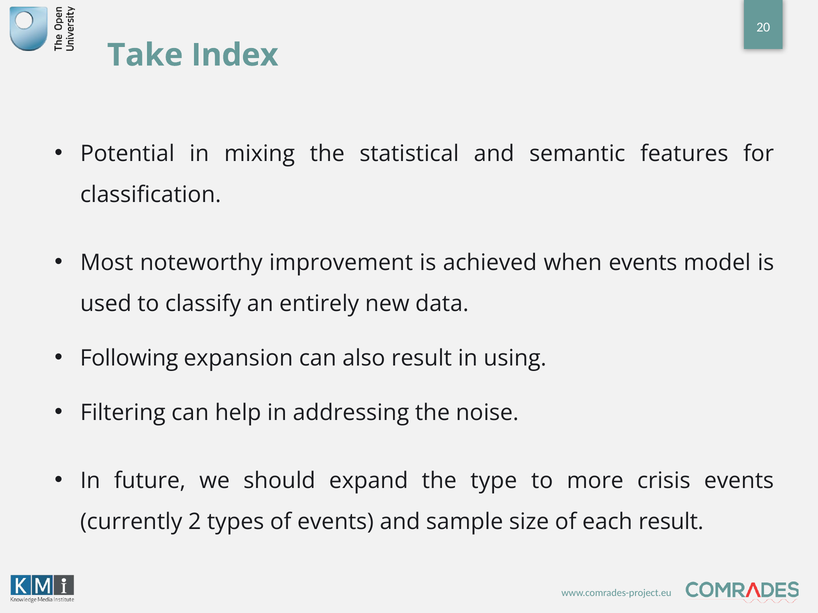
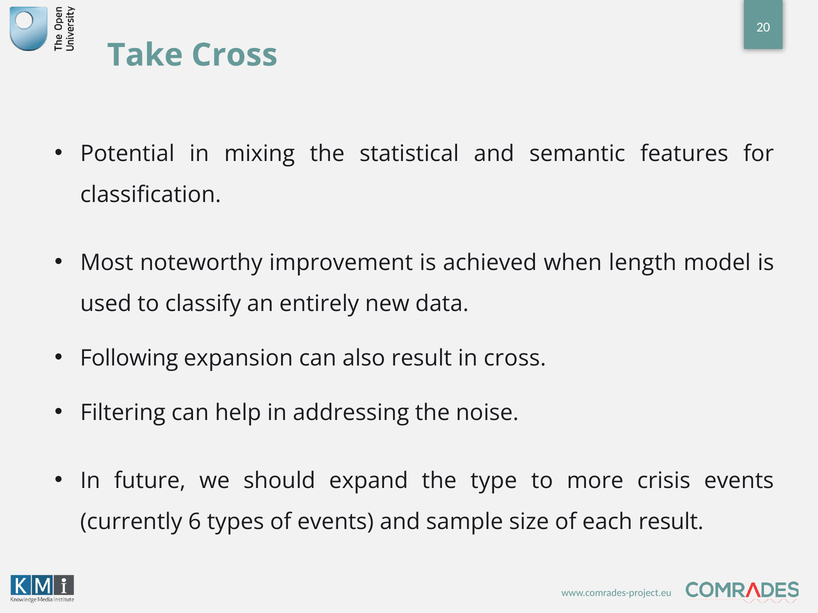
Take Index: Index -> Cross (234, 55)
when events: events -> length (643, 263)
in using: using -> cross (515, 358)
2: 2 -> 6 (195, 522)
